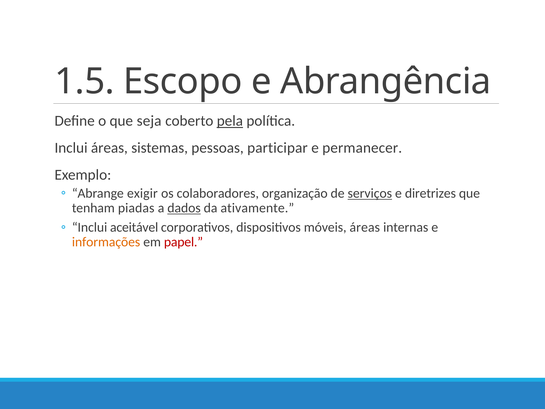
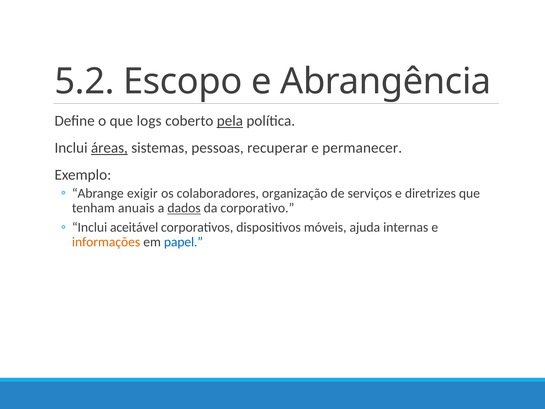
1.5: 1.5 -> 5.2 (85, 81)
seja: seja -> logs (149, 121)
áreas underline: none -> present (109, 148)
participar: participar -> recuperar (278, 148)
serviços underline: present -> none (370, 193)
piadas: piadas -> anuais (136, 208)
ativamente: ativamente -> corporativo (257, 208)
móveis áreas: áreas -> ajuda (365, 227)
papel colour: red -> blue (183, 242)
